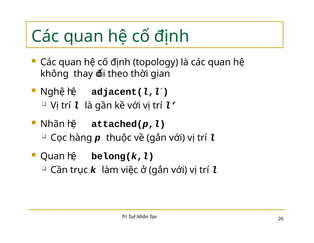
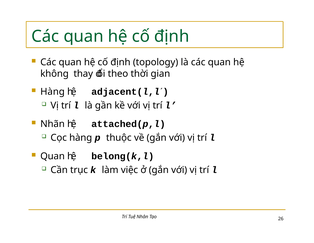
Nghệ: Nghệ -> Hàng (53, 92)
